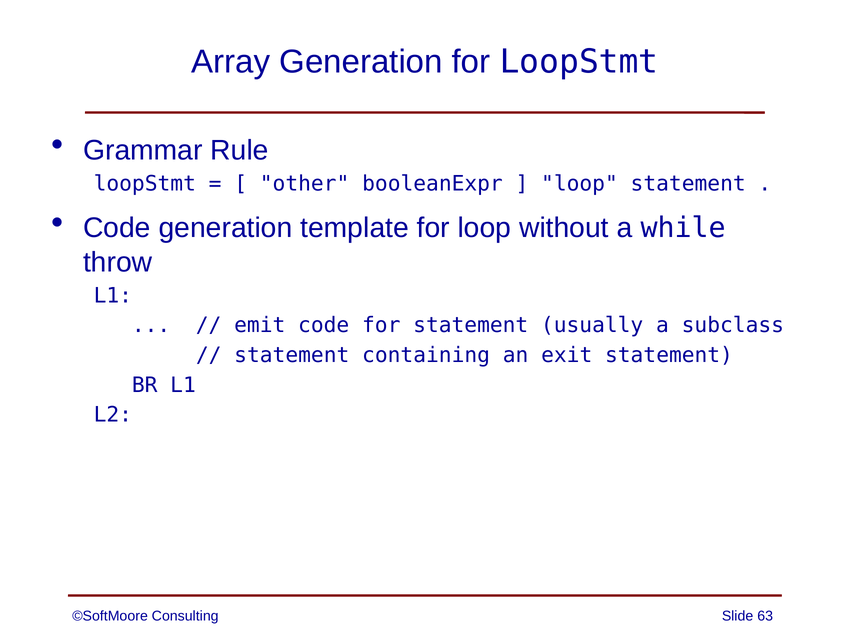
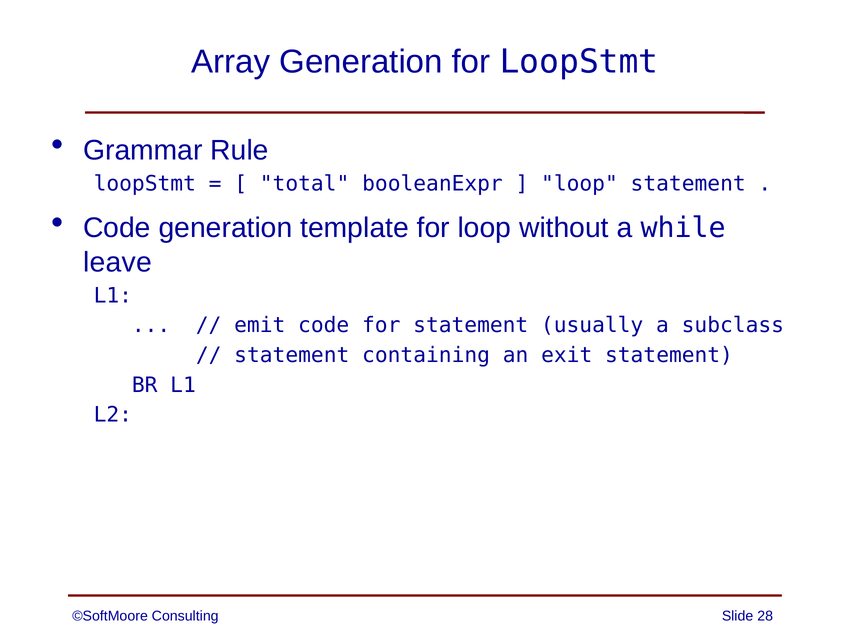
other: other -> total (305, 184)
throw: throw -> leave (118, 262)
63: 63 -> 28 (765, 616)
